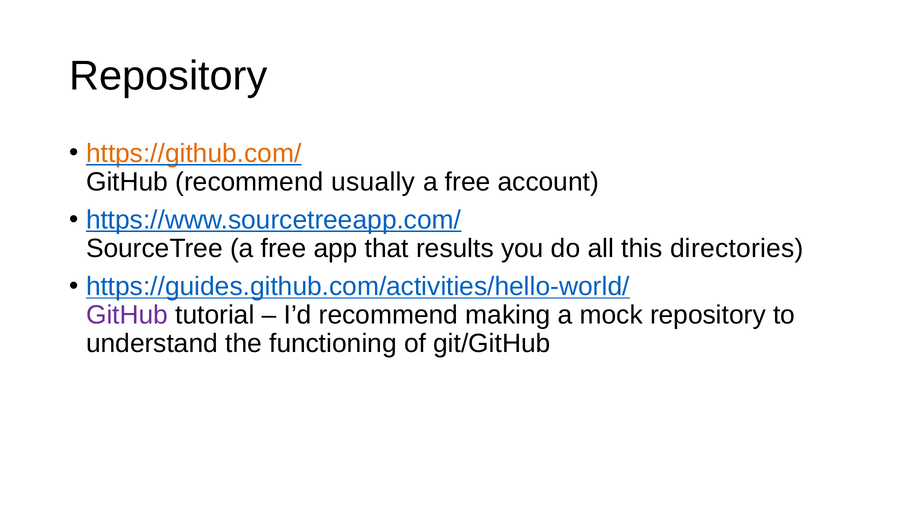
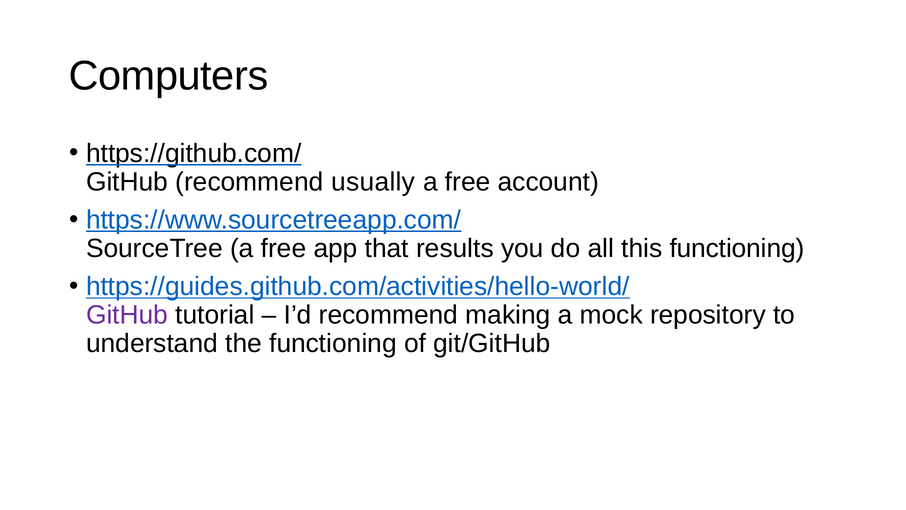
Repository: Repository -> Computers (168, 76)
https://github.com/ colour: orange -> black (194, 153)
this directories: directories -> functioning (737, 248)
